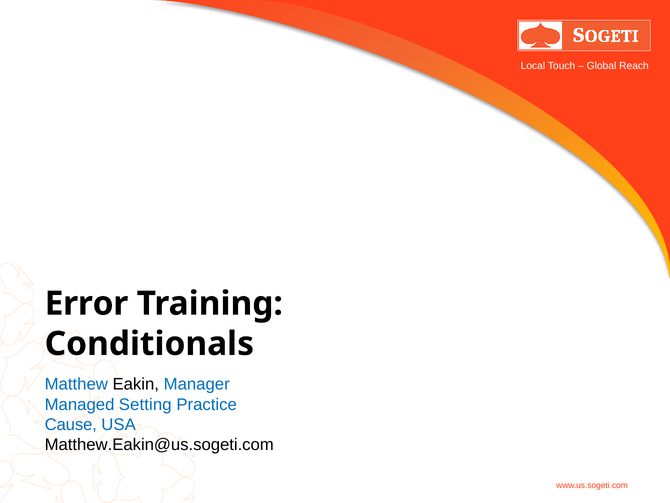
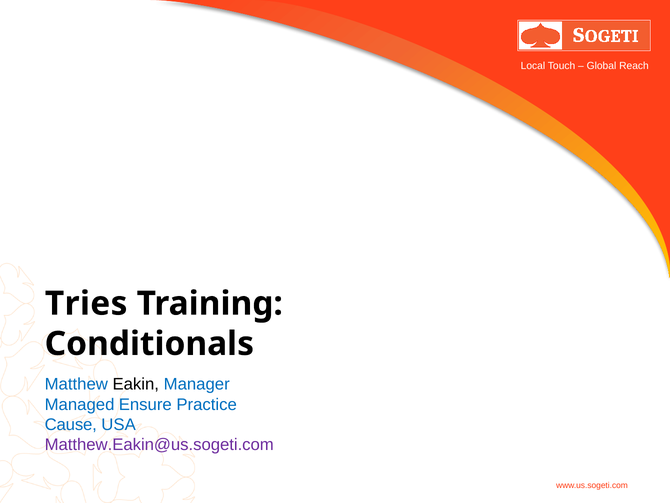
Error: Error -> Tries (86, 303)
Setting: Setting -> Ensure (145, 404)
Matthew.Eakin@us.sogeti.com colour: black -> purple (159, 444)
